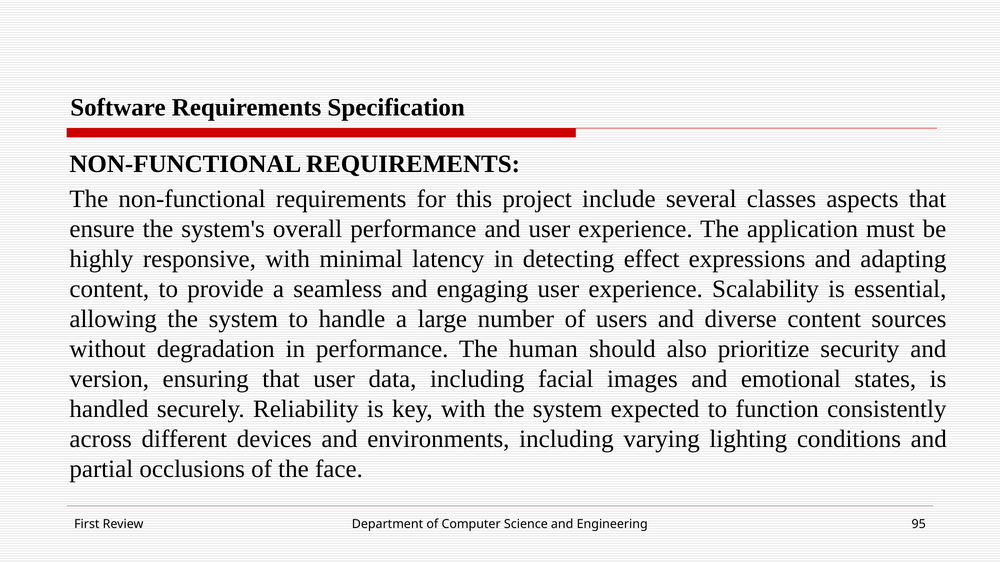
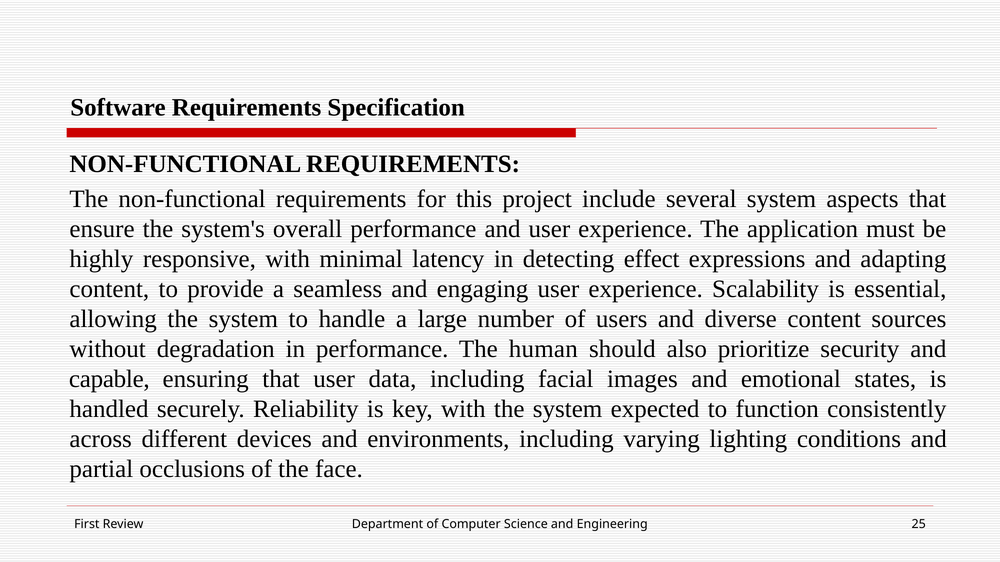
several classes: classes -> system (781, 199)
version: version -> capable (109, 379)
95: 95 -> 25 (919, 524)
